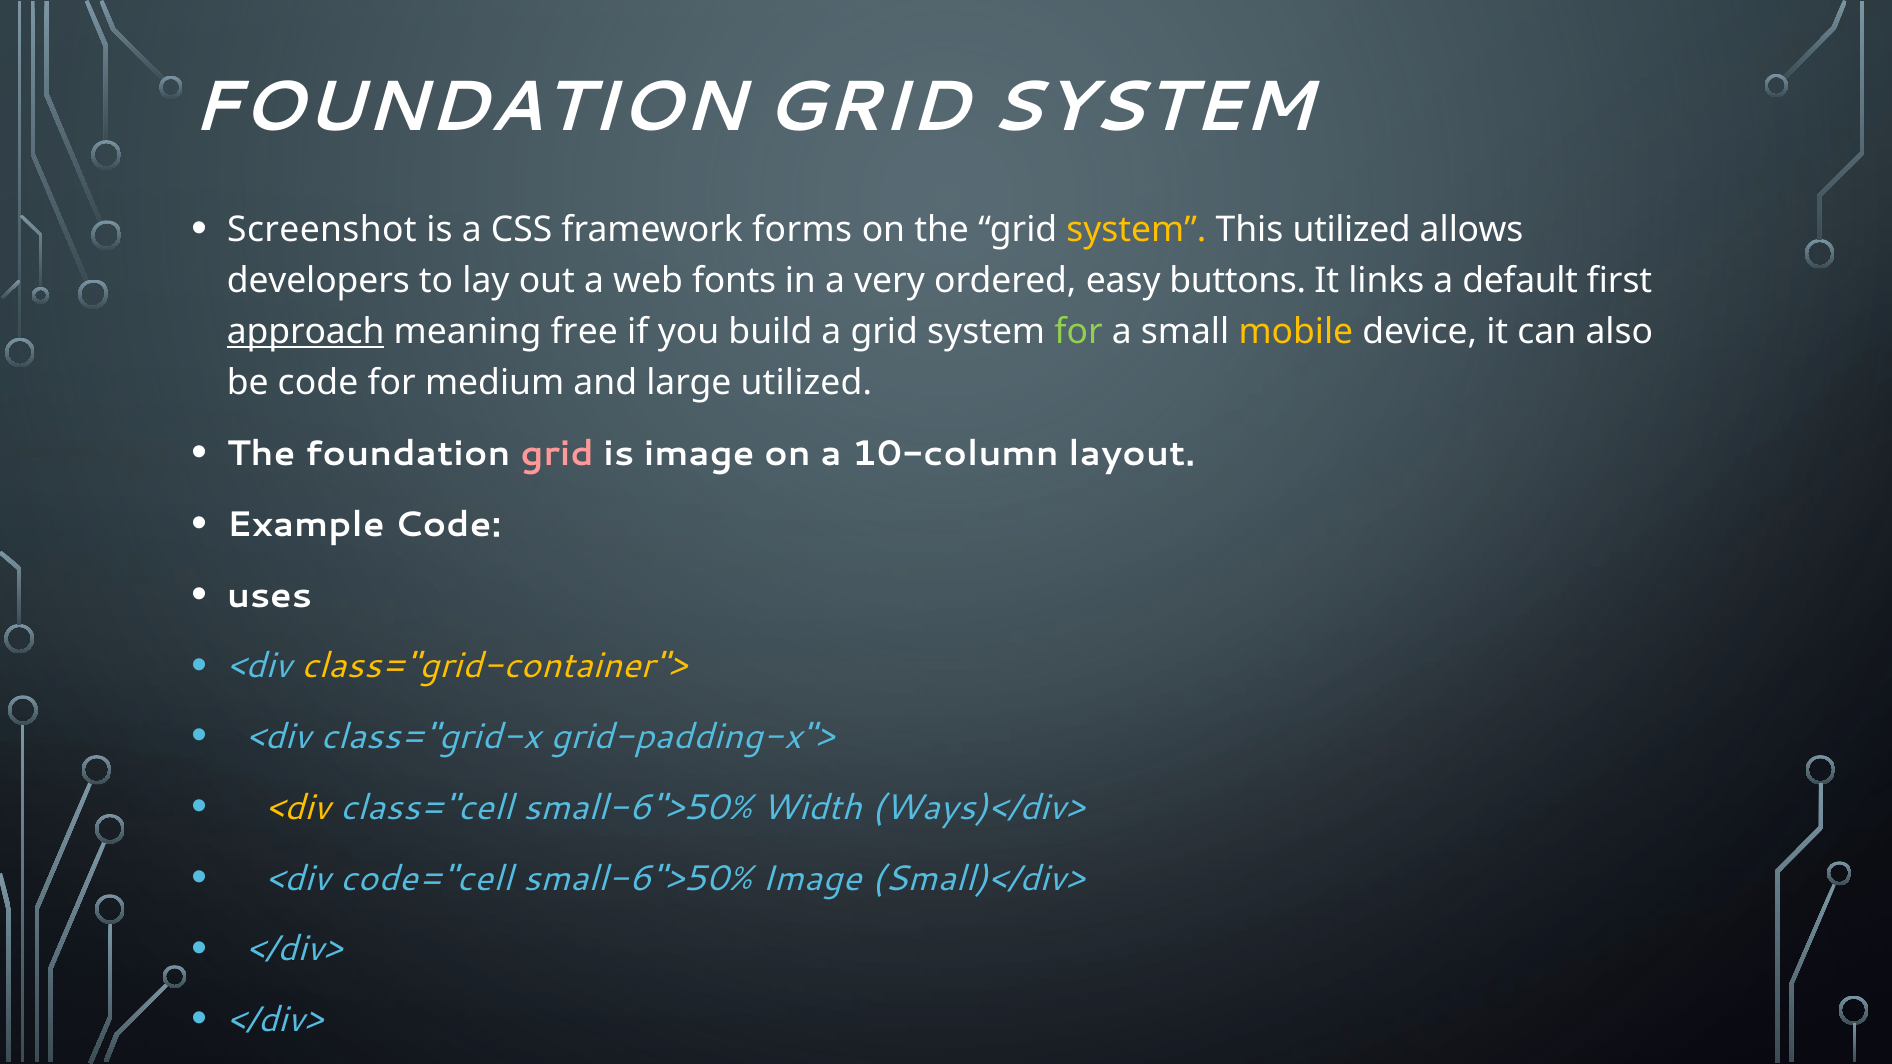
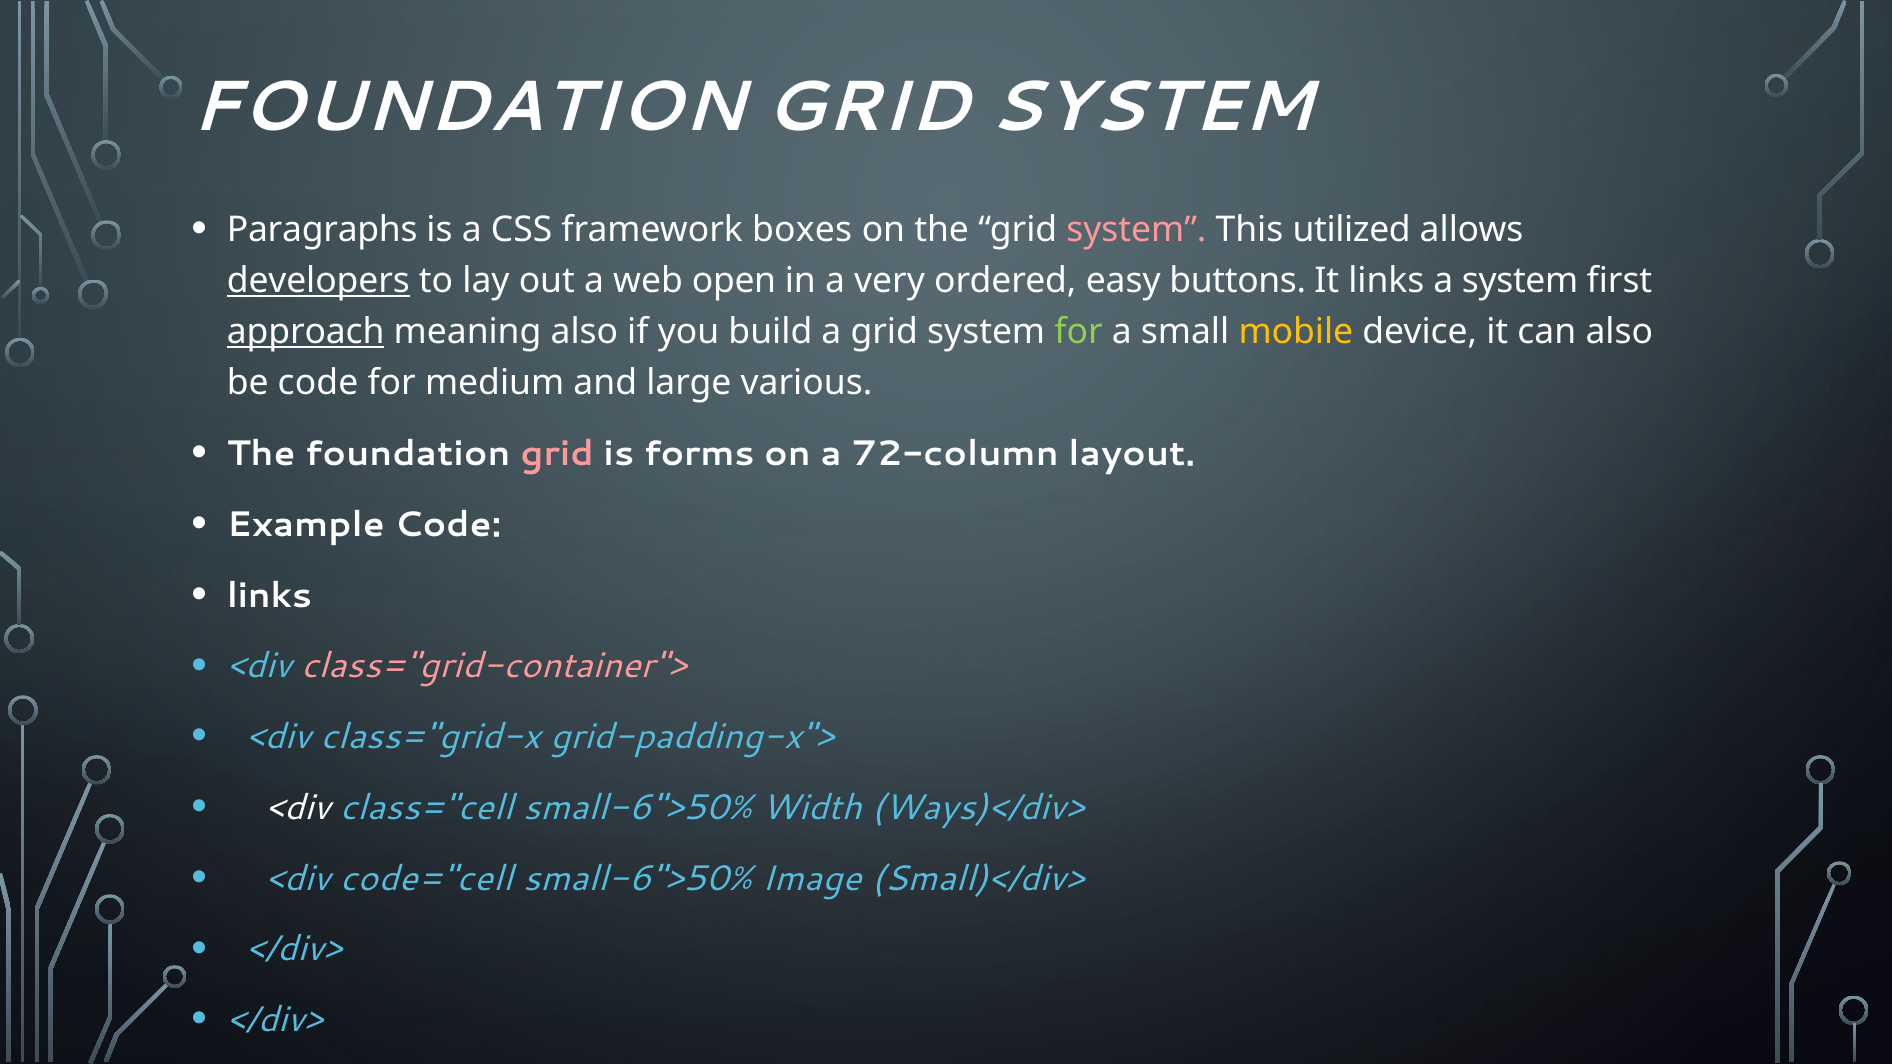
Screenshot: Screenshot -> Paragraphs (322, 230)
framework forms: forms -> boxes (802, 230)
system colour: yellow -> pink (1136, 230)
developers underline: none -> present (318, 281)
fonts: fonts -> open (734, 281)
a default: default -> system (1520, 281)
meaning free: free -> also (584, 332)
large utilized: utilized -> various (806, 383)
is image: image -> forms (699, 454)
10-column: 10-column -> 72-column (955, 454)
uses: uses -> links (269, 595)
class="grid-container"> colour: yellow -> pink (494, 666)
<div colour: yellow -> white (298, 808)
